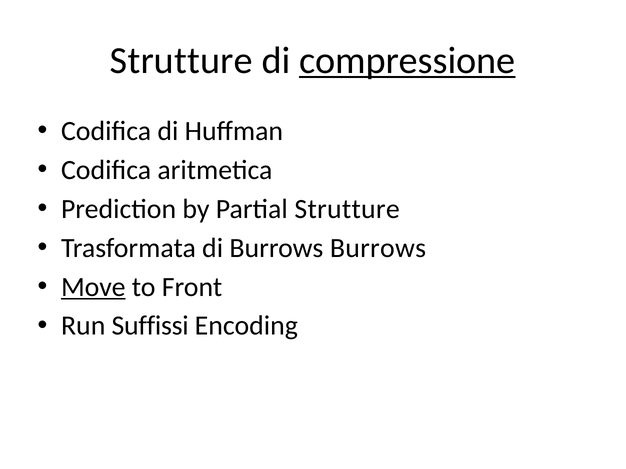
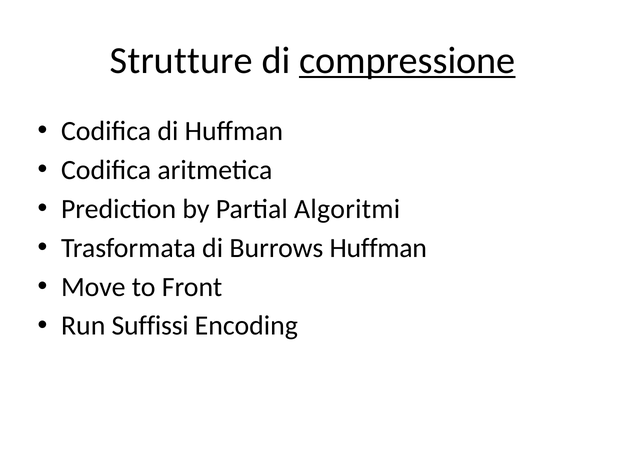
Partial Strutture: Strutture -> Algoritmi (347, 209)
Burrows Burrows: Burrows -> Huffman (378, 248)
Move underline: present -> none (93, 287)
